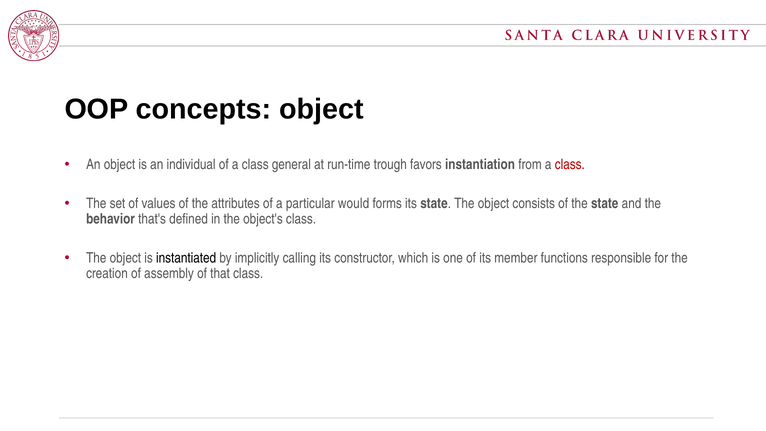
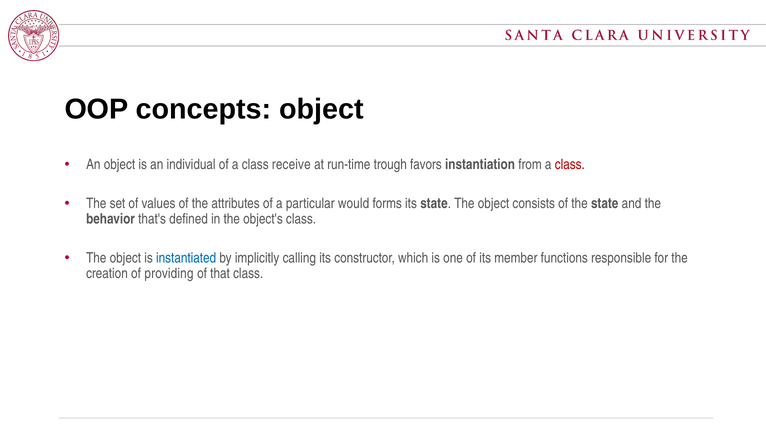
general: general -> receive (291, 164)
instantiated colour: black -> blue (186, 258)
assembly: assembly -> providing (169, 273)
